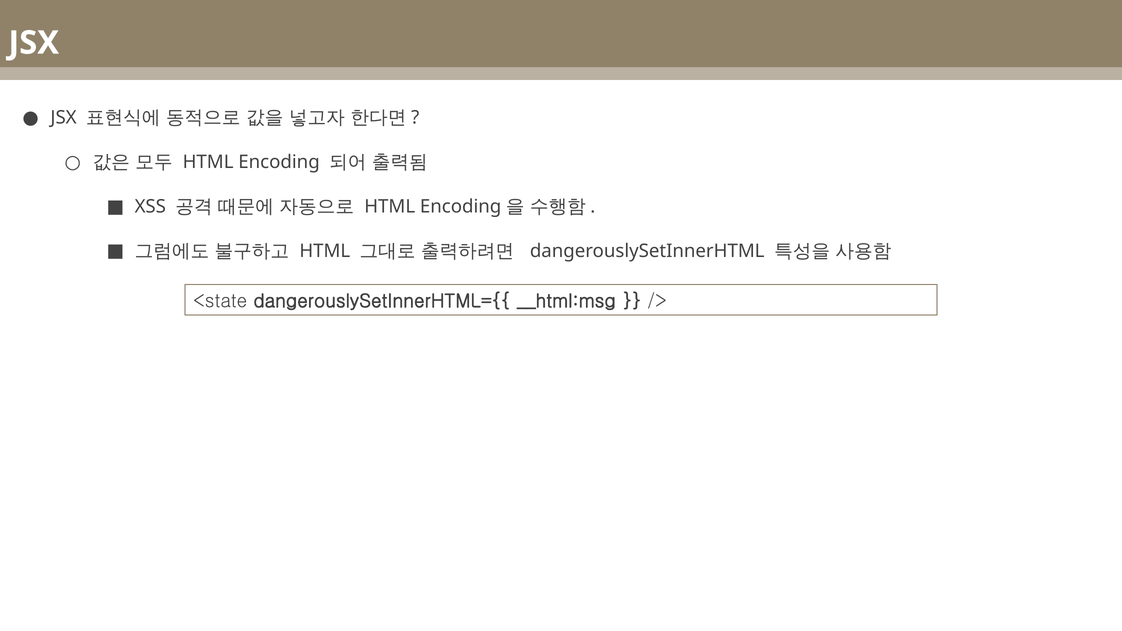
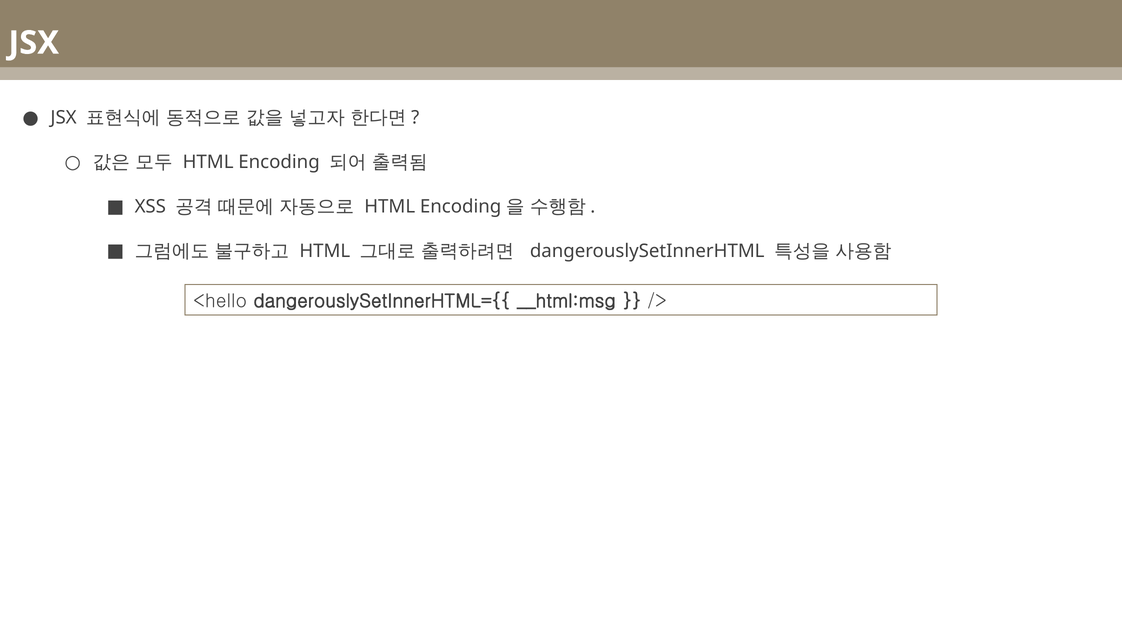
<state: <state -> <hello (220, 301)
